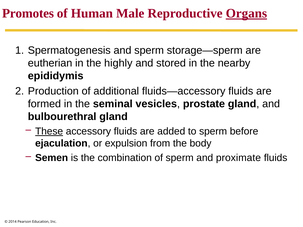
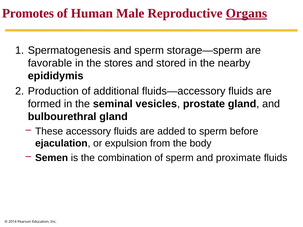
eutherian: eutherian -> favorable (50, 63)
highly: highly -> stores (118, 63)
These underline: present -> none (49, 131)
